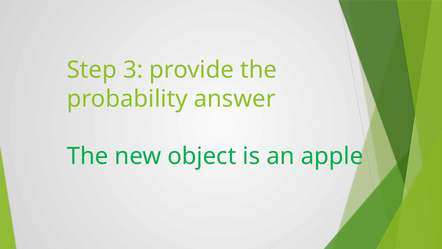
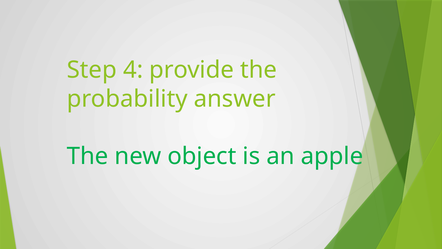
3: 3 -> 4 (133, 70)
